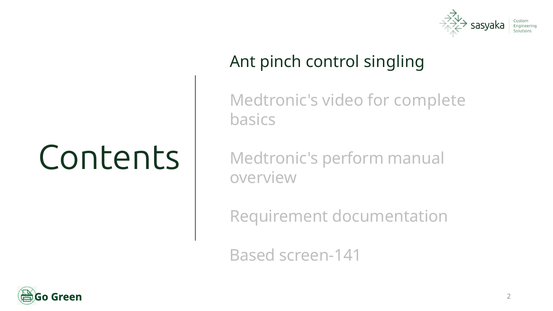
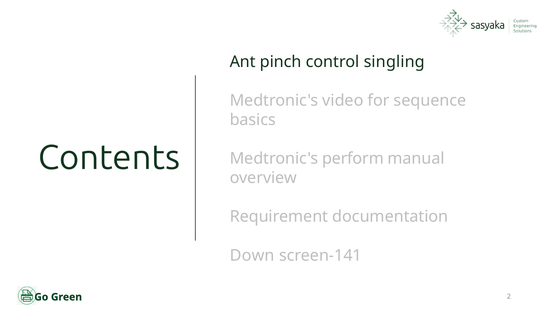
complete: complete -> sequence (430, 100)
Based: Based -> Down (252, 255)
